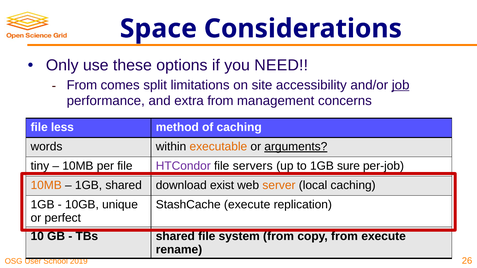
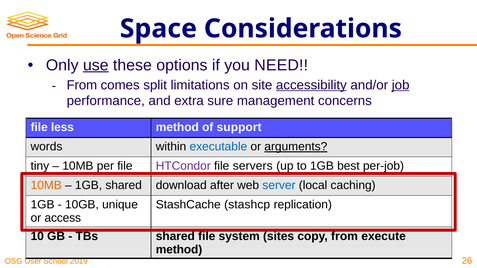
use underline: none -> present (96, 65)
accessibility underline: none -> present (311, 85)
extra from: from -> sure (220, 101)
of caching: caching -> support (239, 128)
executable colour: orange -> blue (218, 147)
sure: sure -> best (348, 166)
exist: exist -> after (222, 186)
server colour: orange -> blue (279, 186)
StashCache execute: execute -> stashcp (247, 205)
perfect: perfect -> access (63, 218)
from: from -> sites (279, 236)
rename: rename -> method (179, 250)
